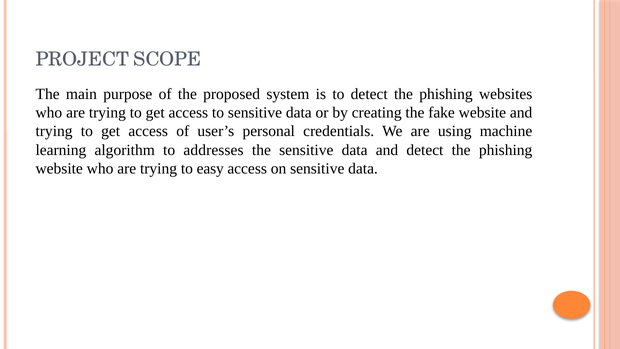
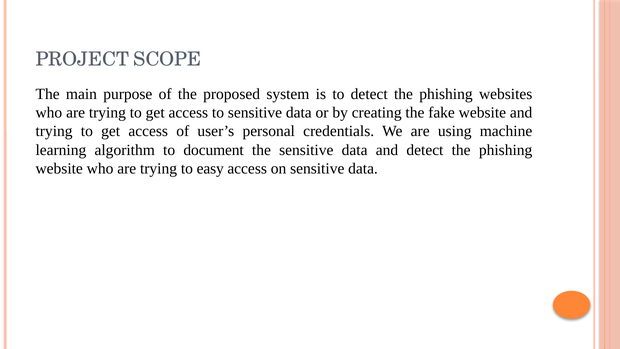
addresses: addresses -> document (214, 150)
